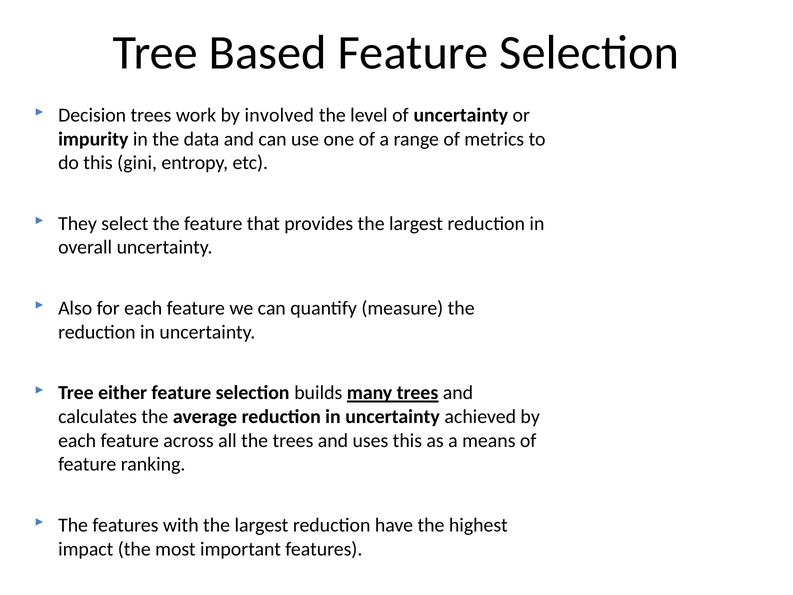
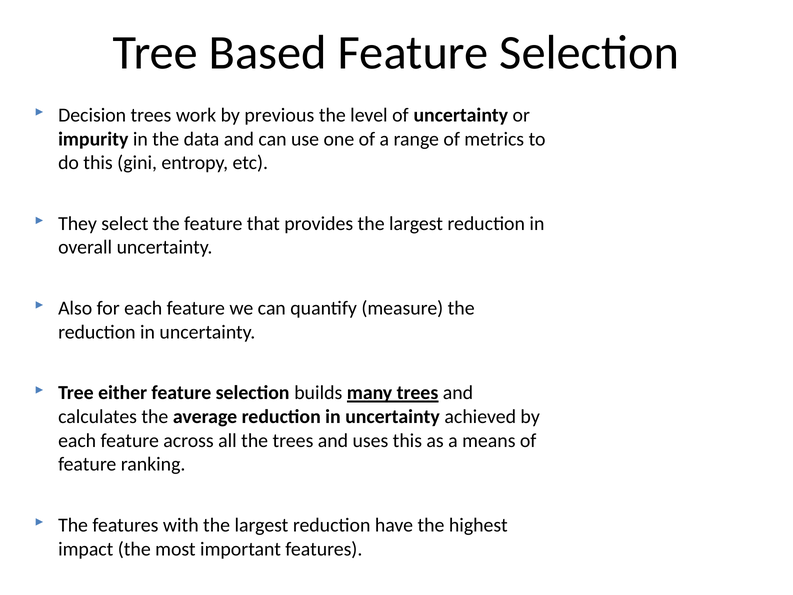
involved: involved -> previous (279, 115)
